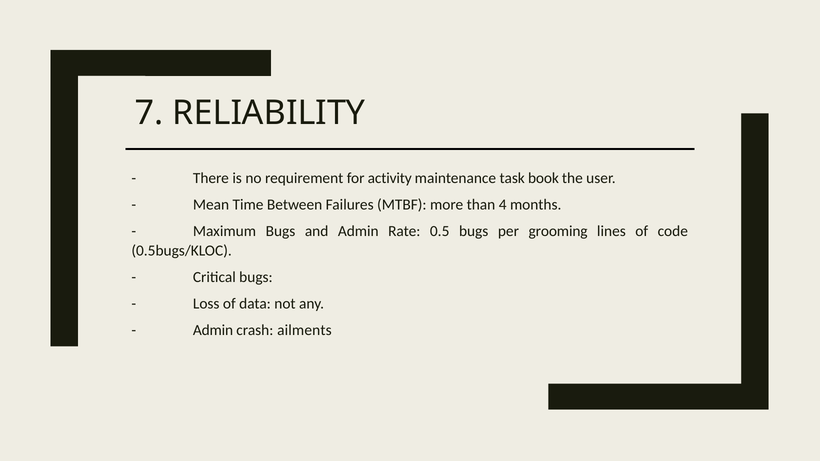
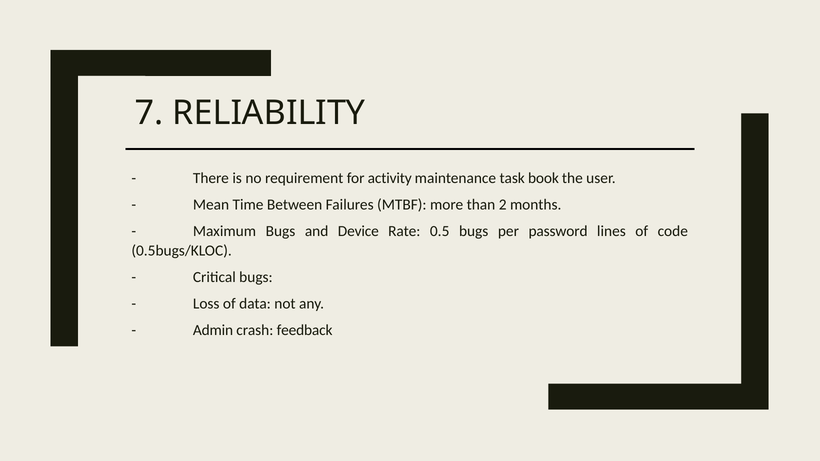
4: 4 -> 2 (503, 205)
and Admin: Admin -> Device (358, 231)
grooming: grooming -> password (558, 231)
ailments: ailments -> feedback (305, 331)
